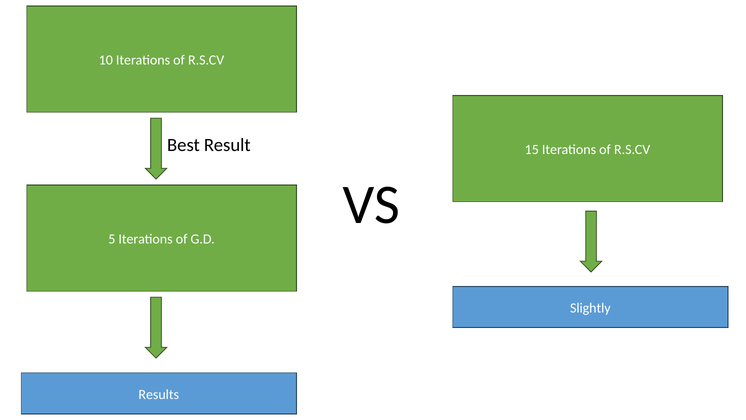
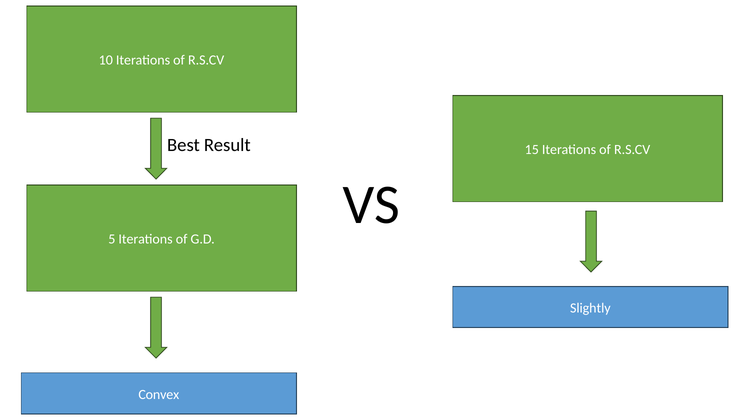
Results: Results -> Convex (159, 394)
